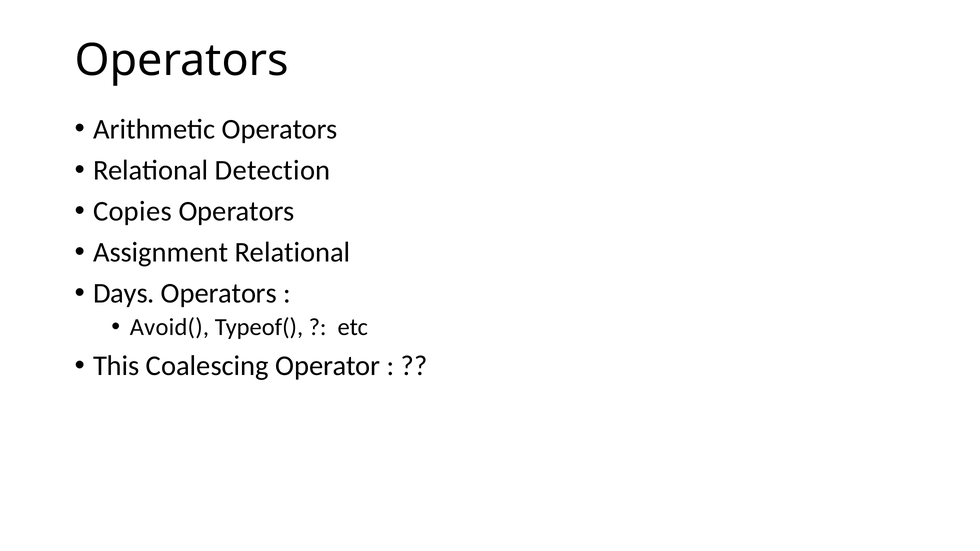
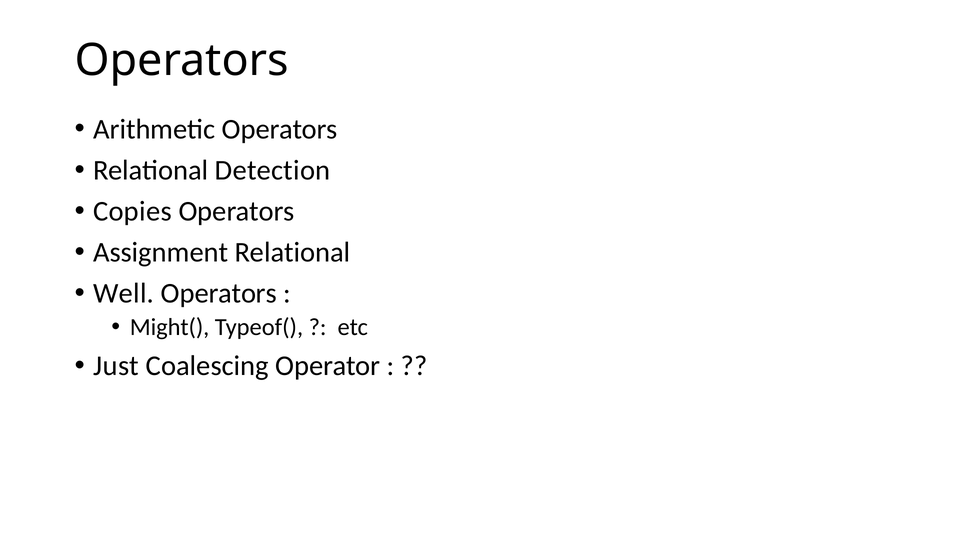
Days: Days -> Well (124, 294)
Avoid(: Avoid( -> Might( (170, 327)
This: This -> Just (116, 366)
